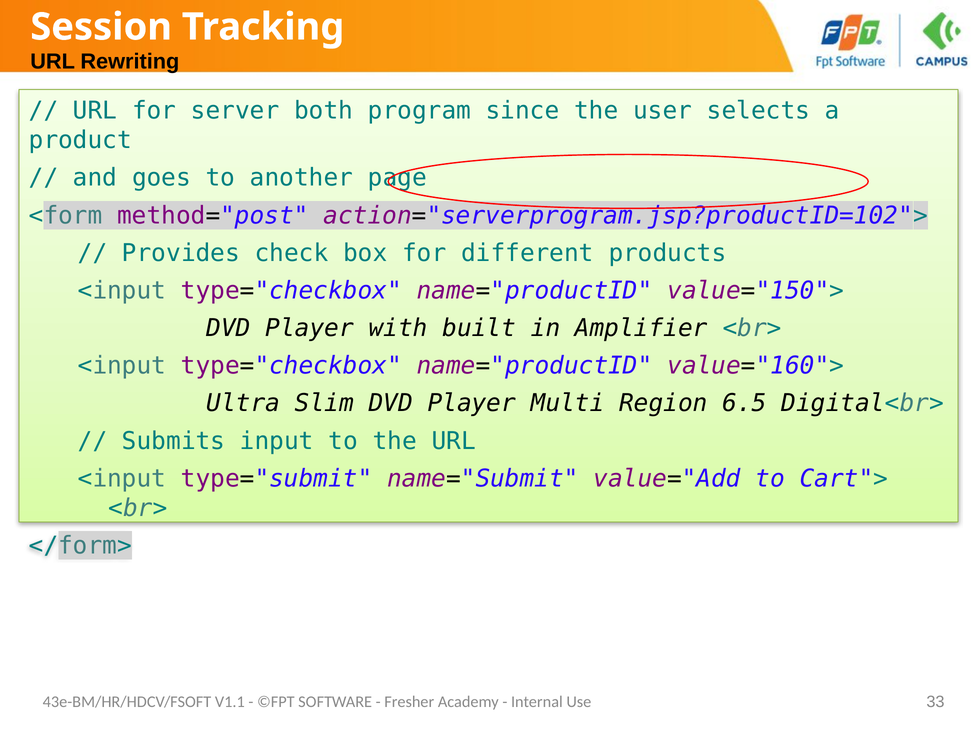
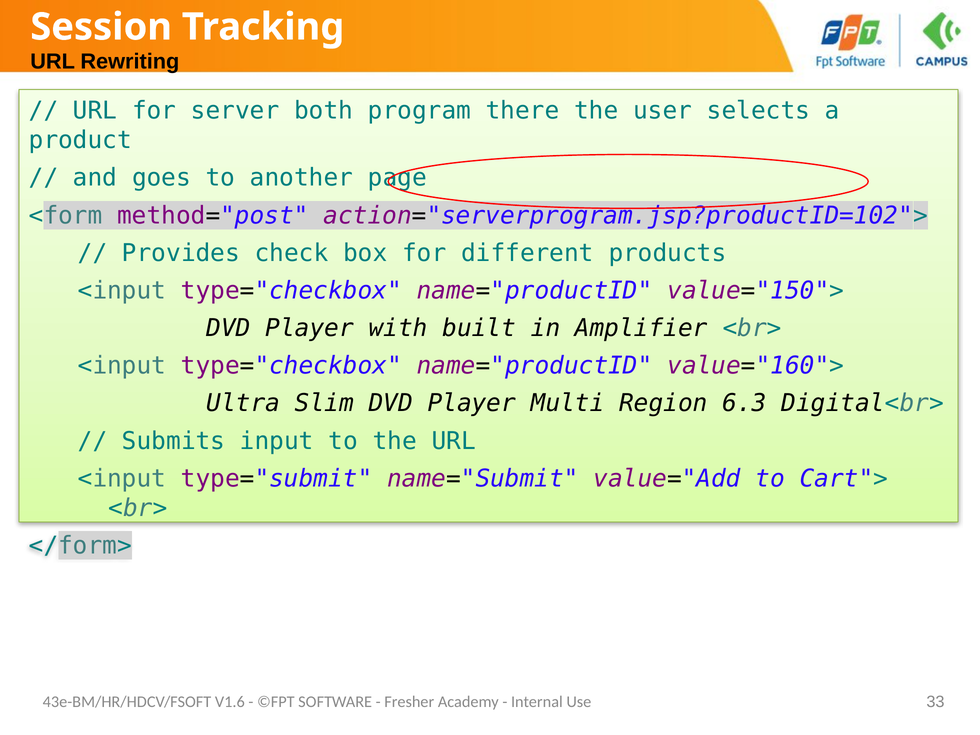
since: since -> there (523, 111)
6.5: 6.5 -> 6.3 (744, 403)
V1.1: V1.1 -> V1.6 (230, 702)
